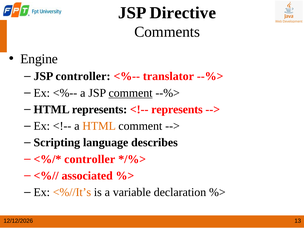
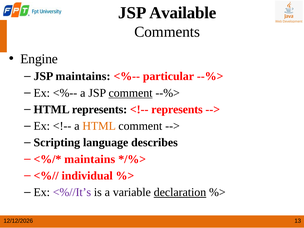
Directive: Directive -> Available (183, 13)
JSP controller: controller -> maintains (83, 76)
translator: translator -> particular (168, 76)
controller: controller -> maintains (90, 159)
associated: associated -> individual (87, 176)
<%//It’s colour: orange -> purple (72, 192)
declaration underline: none -> present (180, 192)
